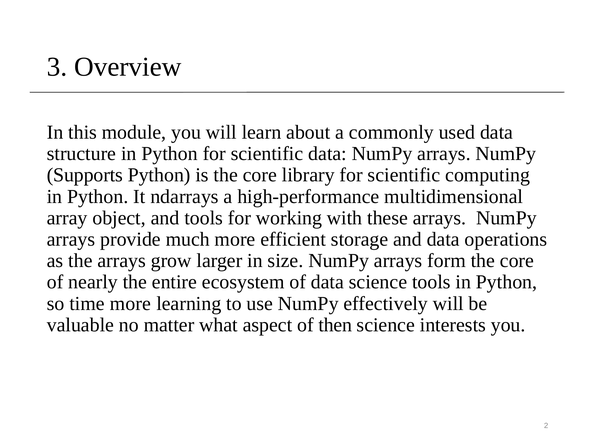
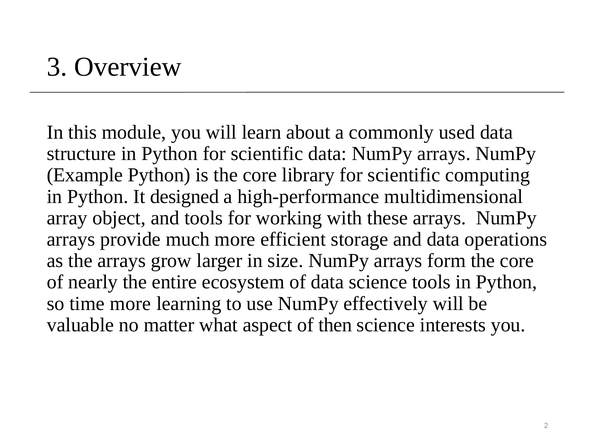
Supports: Supports -> Example (85, 175)
ndarrays: ndarrays -> designed (185, 197)
